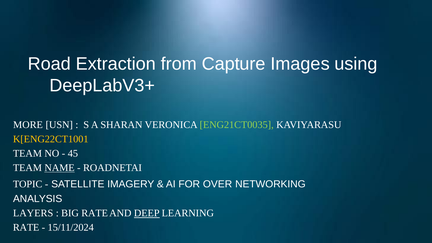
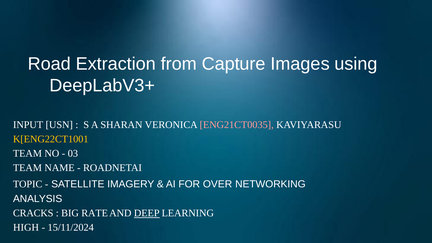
MORE: MORE -> INPUT (28, 125)
ENG21CT0035 colour: light green -> pink (237, 125)
45: 45 -> 03 (73, 153)
NAME underline: present -> none (60, 168)
LAYERS: LAYERS -> CRACKS (33, 213)
RATE: RATE -> HIGH (26, 228)
